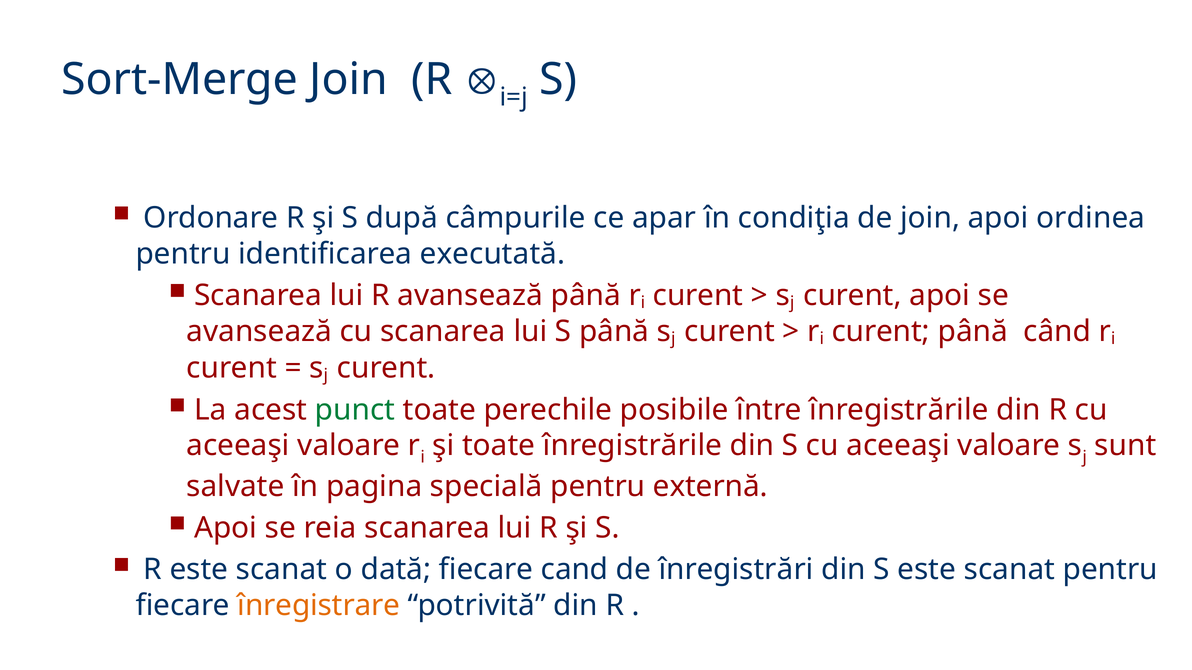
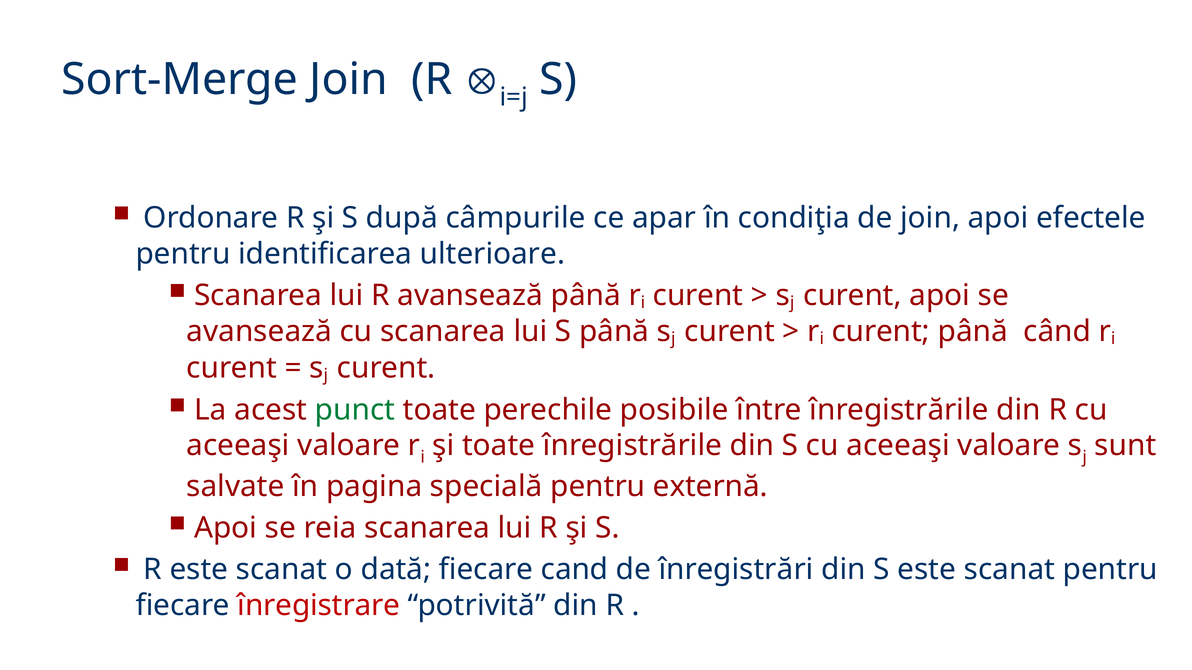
ordinea: ordinea -> efectele (1091, 218)
executată: executată -> ulterioare (492, 254)
înregistrare colour: orange -> red (319, 606)
